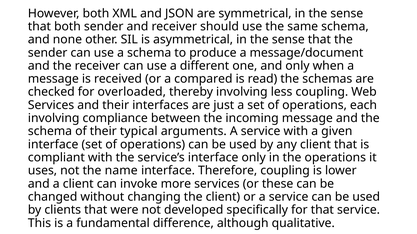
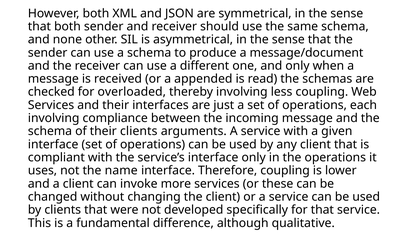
compared: compared -> appended (203, 79)
their typical: typical -> clients (139, 132)
